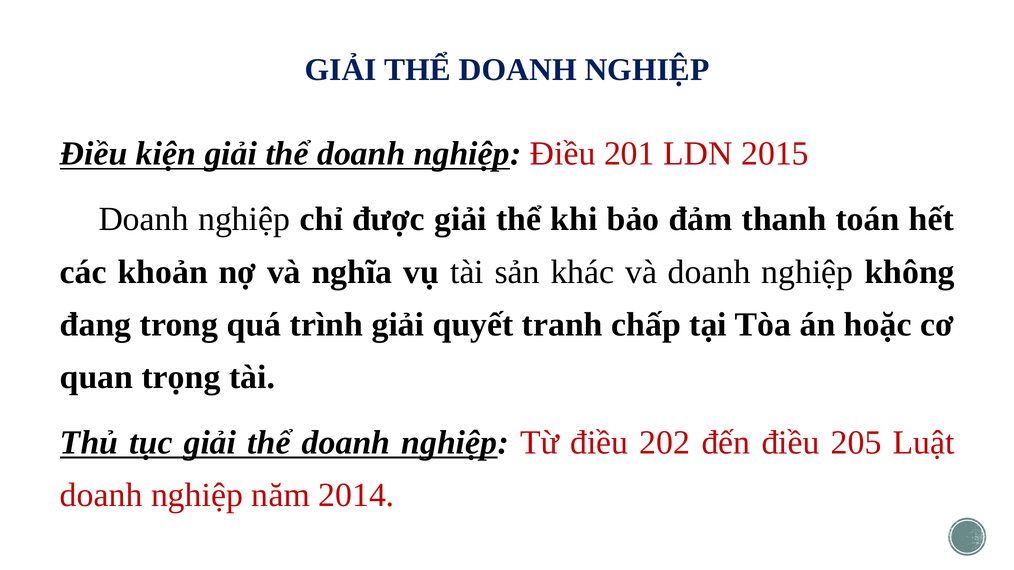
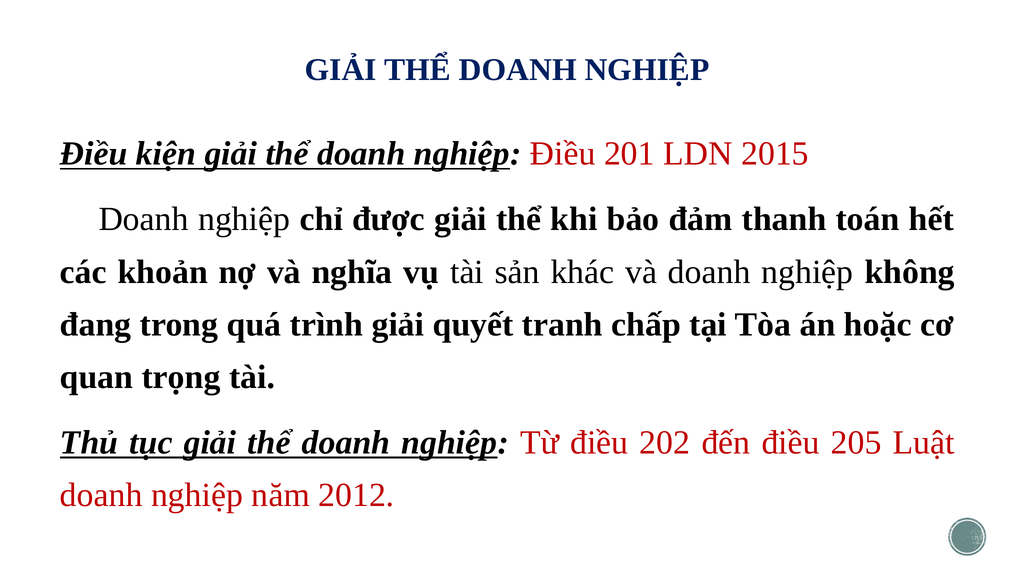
2014: 2014 -> 2012 (356, 496)
